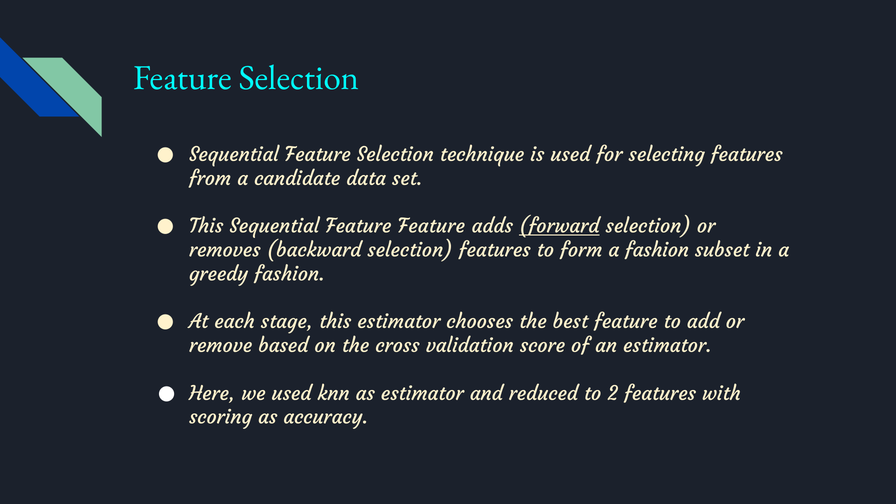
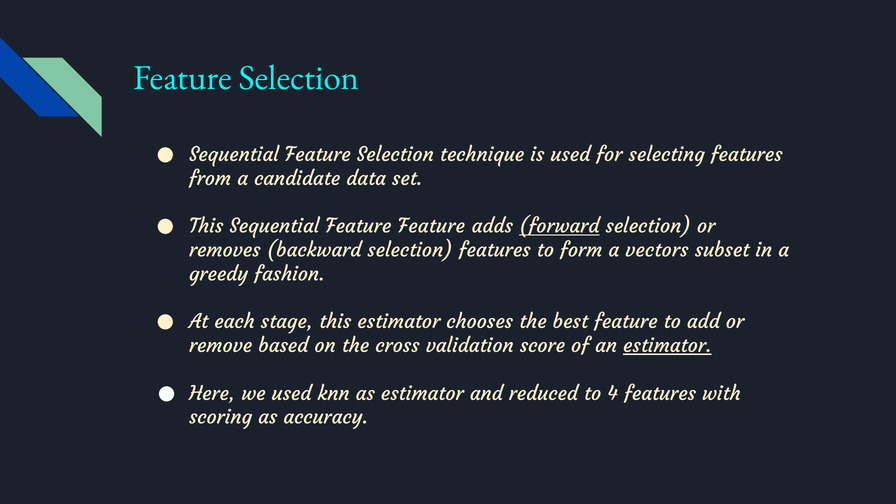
a fashion: fashion -> vectors (657, 250)
estimator underline: none -> present (667, 346)
2: 2 -> 4 (613, 394)
